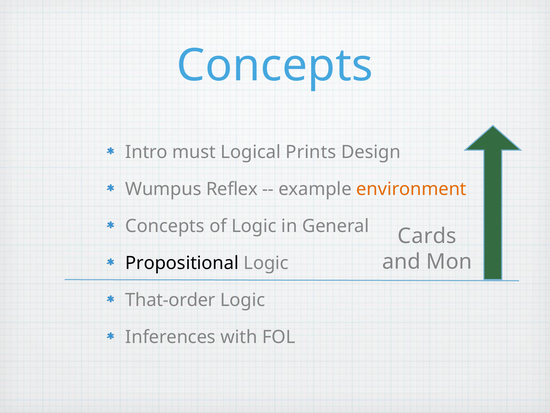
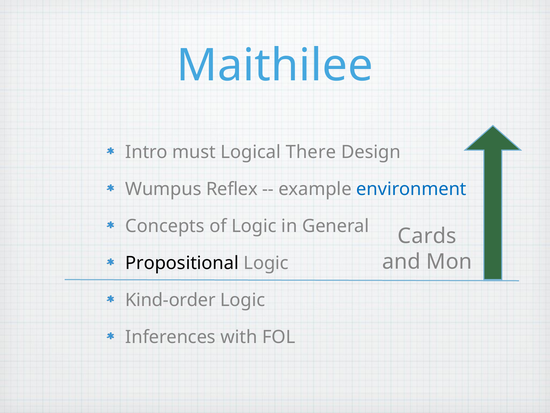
Concepts: Concepts -> Maithilee (275, 65)
Prints: Prints -> There (311, 152)
environment colour: orange -> blue (411, 189)
That-order: That-order -> Kind-order (170, 300)
